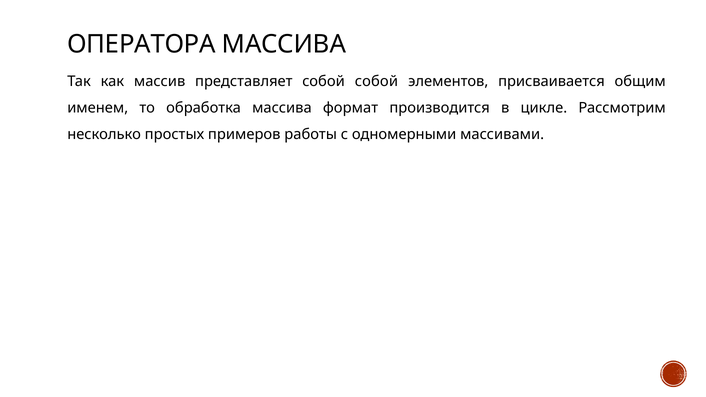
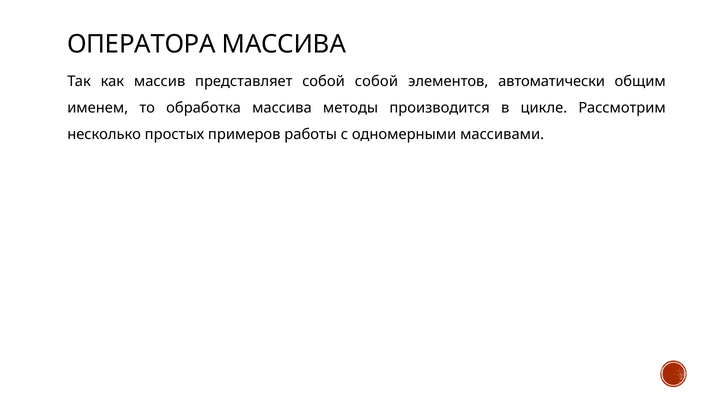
присваивается: присваивается -> автоматически (552, 82)
формат: формат -> методы (351, 108)
